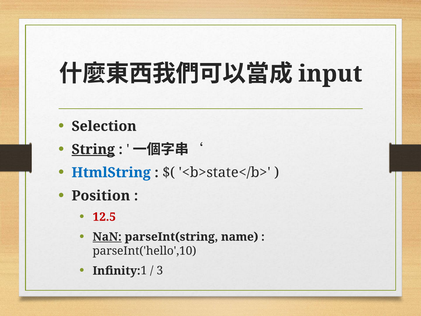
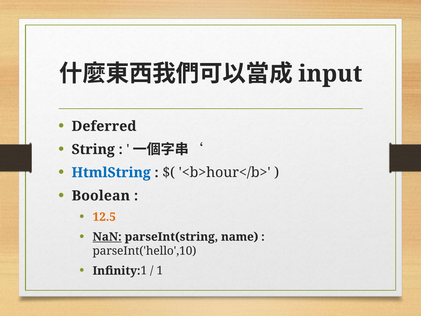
Selection: Selection -> Deferred (104, 126)
String underline: present -> none (93, 149)
<b>state</b>: <b>state</b> -> <b>hour</b> (225, 172)
Position: Position -> Boolean (101, 196)
12.5 colour: red -> orange (104, 217)
3: 3 -> 1 (160, 271)
